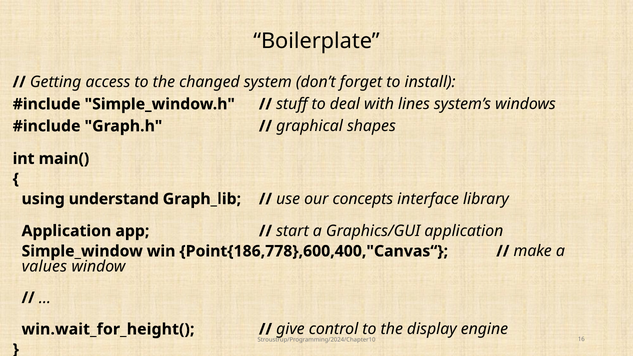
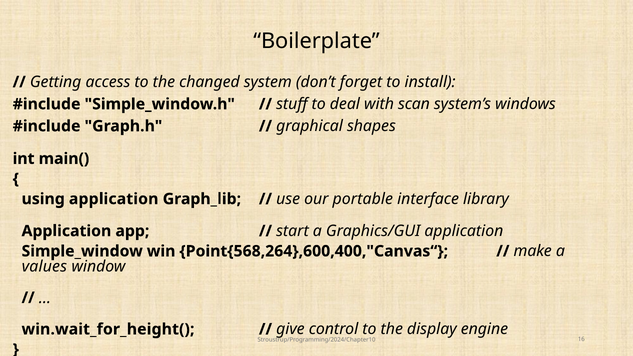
lines: lines -> scan (414, 104)
using understand: understand -> application (114, 199)
concepts: concepts -> portable (363, 199)
Point{186,778},600,400,"Canvas“: Point{186,778},600,400,"Canvas“ -> Point{568,264},600,400,"Canvas“ (314, 251)
